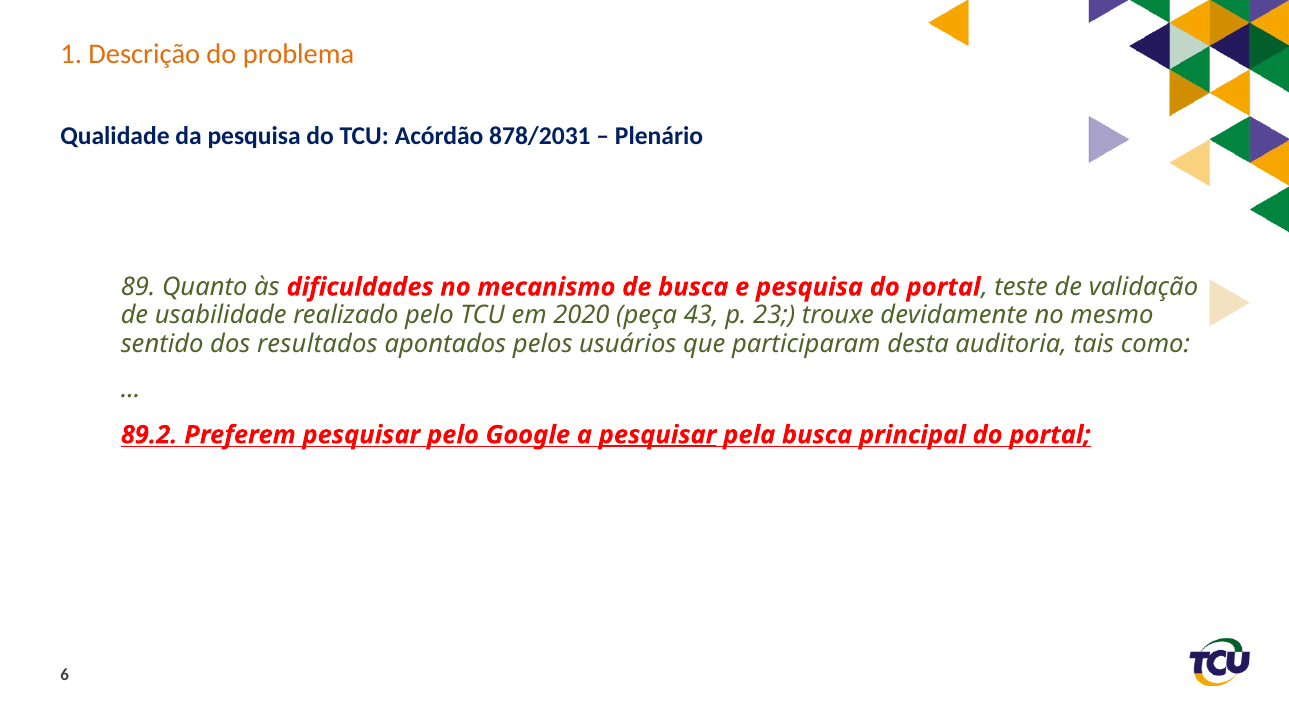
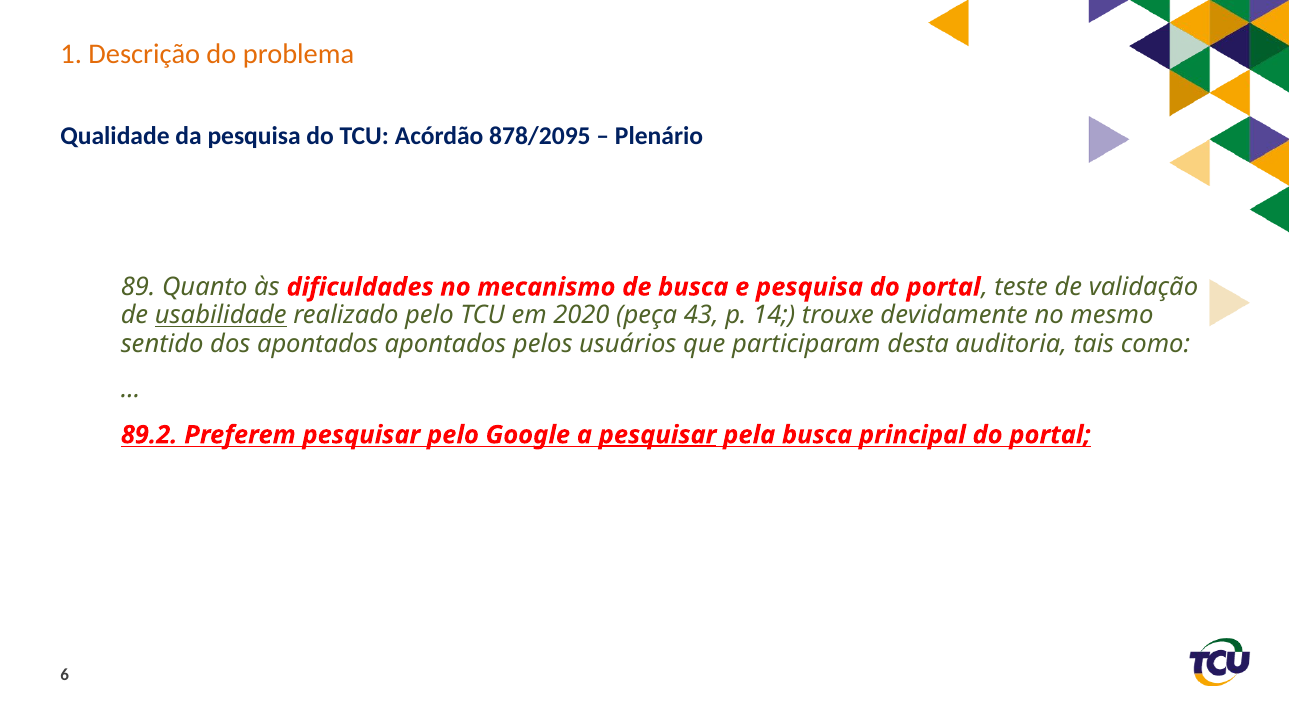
878/2031: 878/2031 -> 878/2095 (540, 136)
usabilidade underline: none -> present (221, 315)
23: 23 -> 14 (774, 315)
dos resultados: resultados -> apontados (318, 344)
